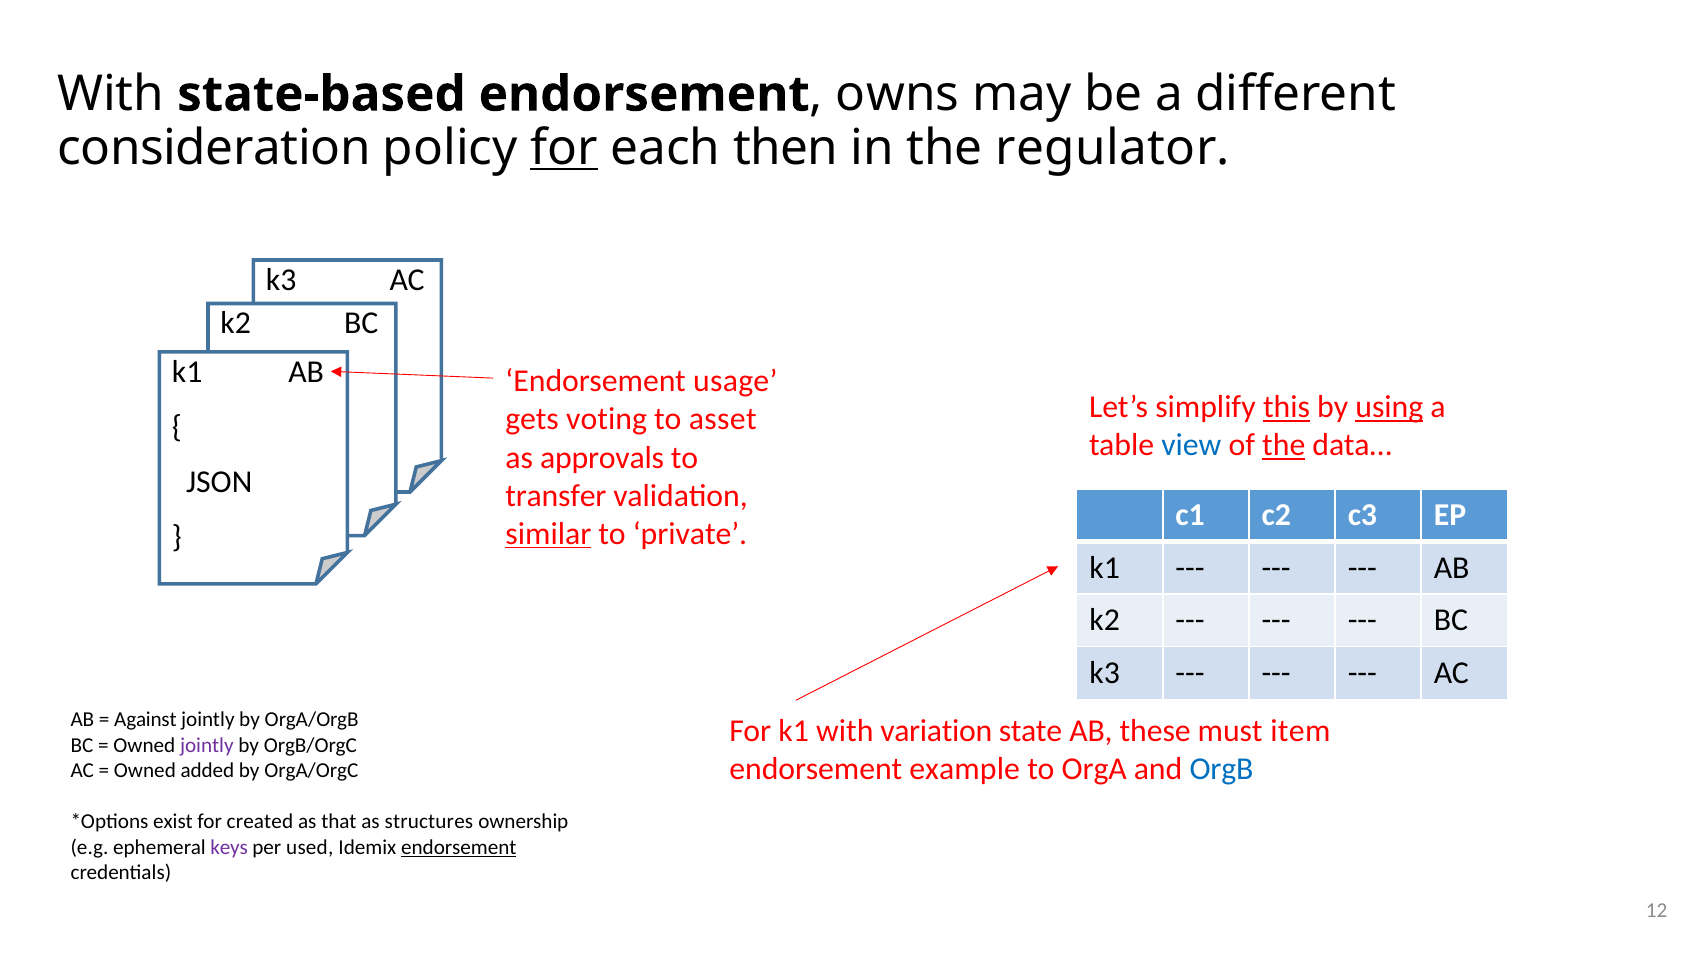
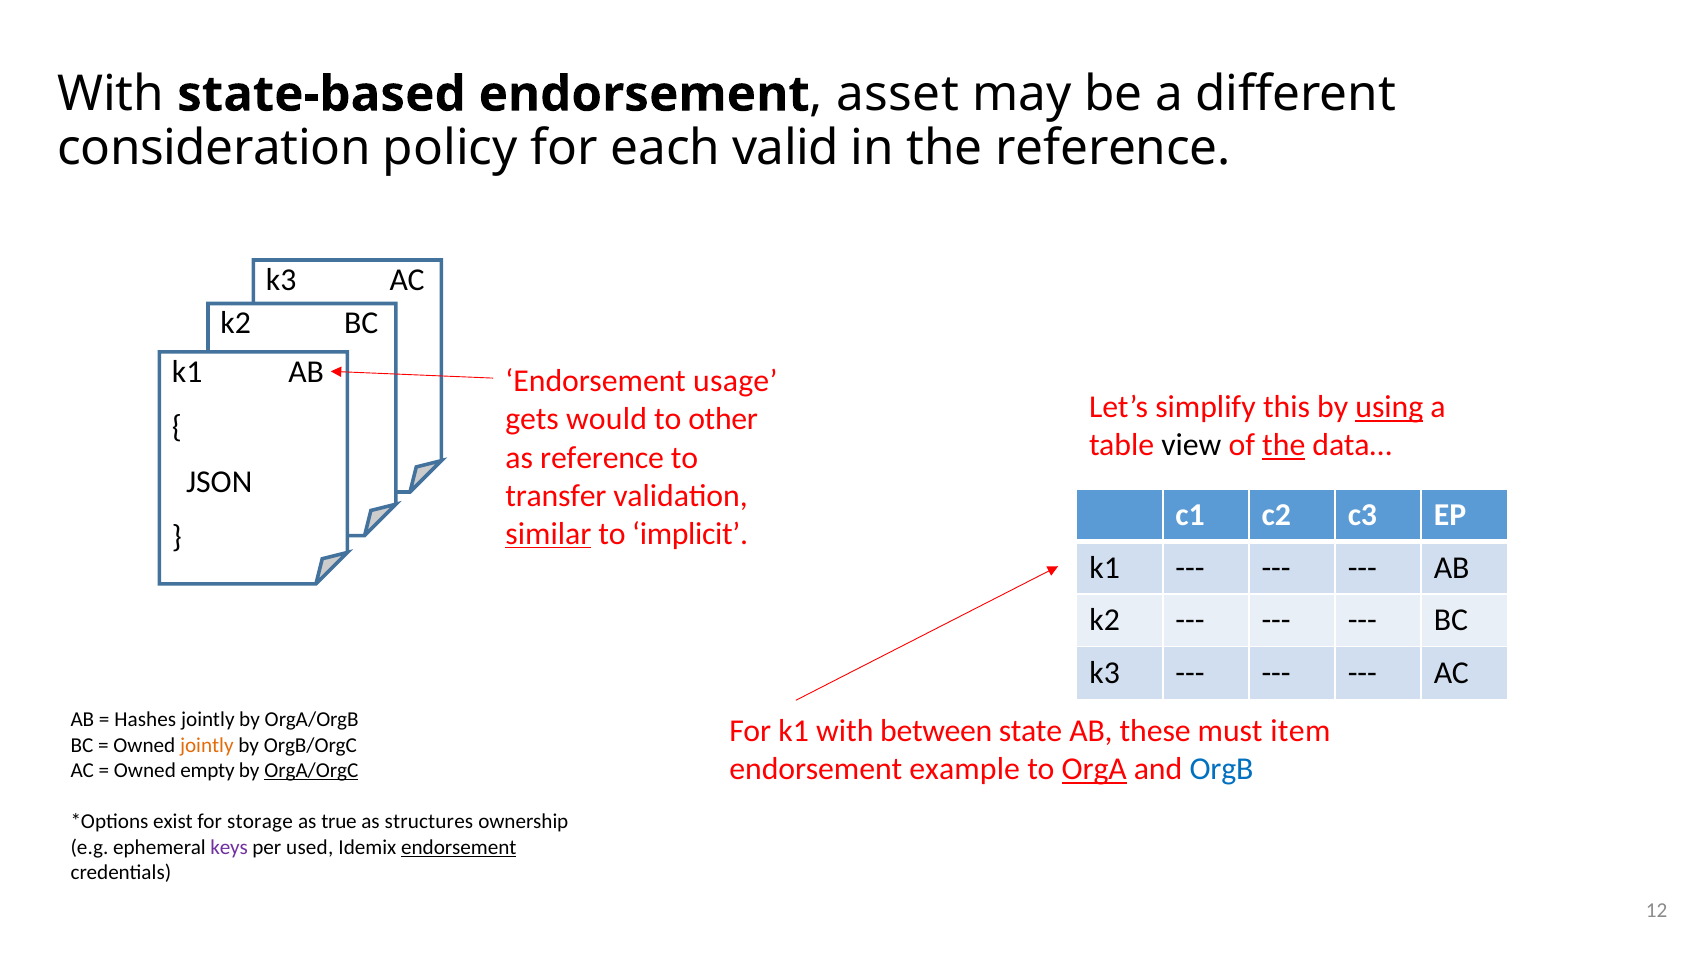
owns: owns -> asset (898, 94)
for underline: present -> none (564, 148)
then: then -> valid (786, 148)
the regulator: regulator -> reference (1113, 148)
this underline: present -> none (1287, 407)
voting: voting -> would (607, 419)
asset: asset -> other (723, 419)
view colour: blue -> black (1191, 445)
as approvals: approvals -> reference (602, 458)
private: private -> implicit (690, 534)
Against: Against -> Hashes (145, 720)
variation: variation -> between (936, 731)
jointly colour: purple -> orange (207, 745)
OrgA underline: none -> present (1094, 769)
added: added -> empty (208, 771)
OrgA/OrgC underline: none -> present (311, 771)
created: created -> storage (260, 822)
that: that -> true (339, 822)
